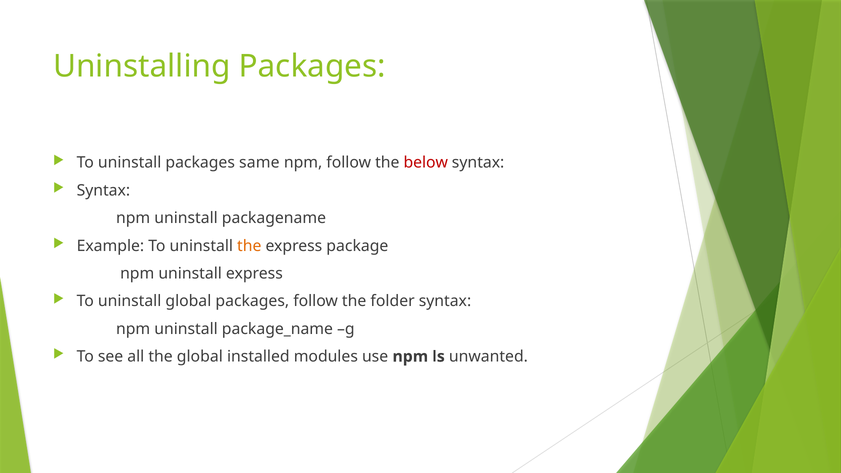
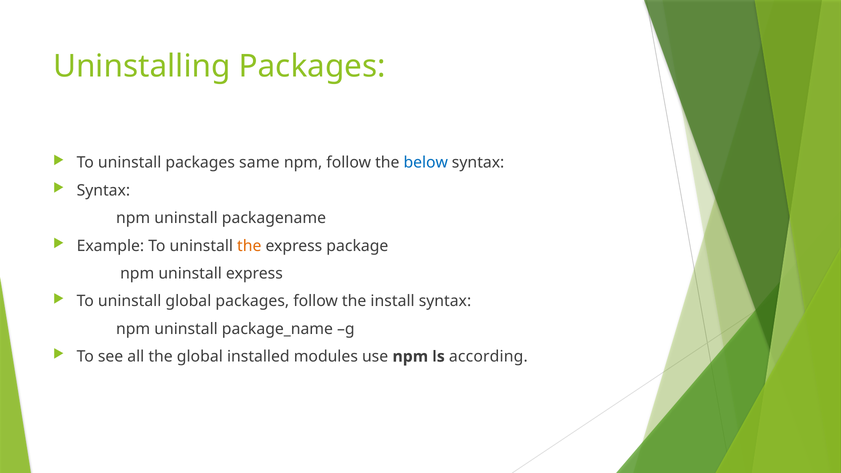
below colour: red -> blue (426, 163)
folder: folder -> install (393, 301)
unwanted: unwanted -> according (488, 357)
